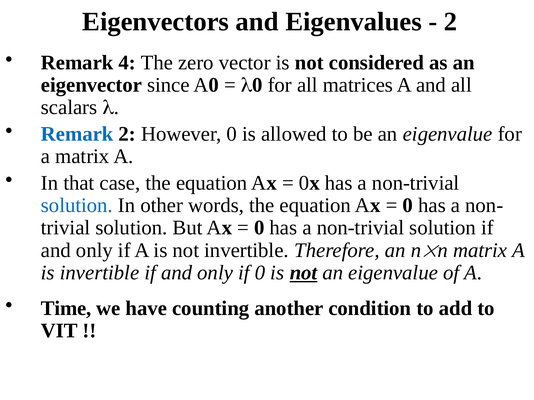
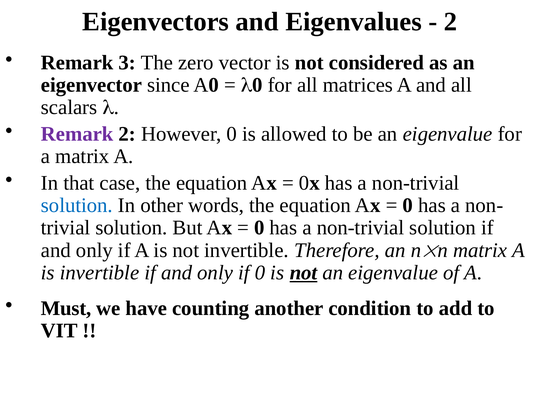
4: 4 -> 3 (127, 63)
Remark colour: blue -> purple (77, 134)
Time: Time -> Must (66, 309)
